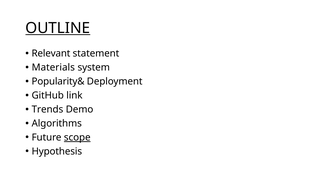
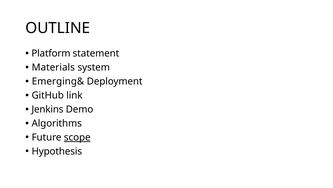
OUTLINE underline: present -> none (58, 28)
Relevant: Relevant -> Platform (51, 53)
Popularity&: Popularity& -> Emerging& (58, 81)
Trends: Trends -> Jenkins (48, 109)
